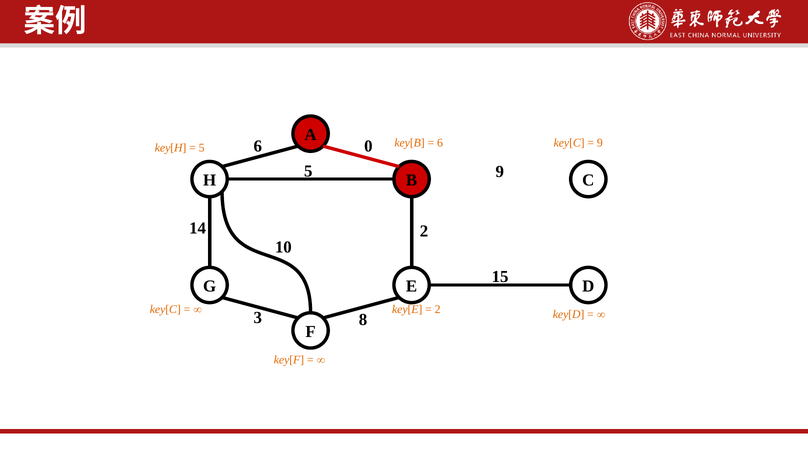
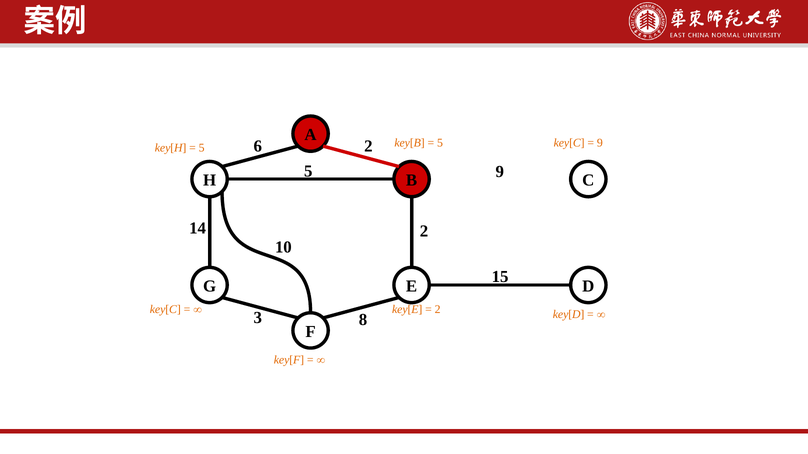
6 0: 0 -> 2 (368, 147)
6: 6 -> 5 (440, 143)
